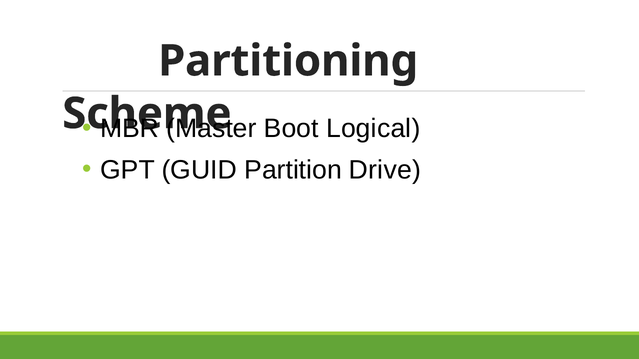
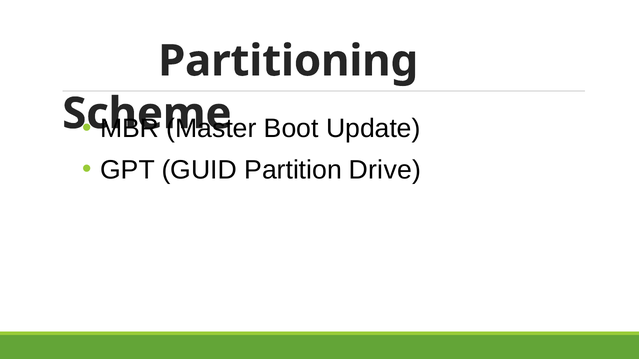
Logical: Logical -> Update (373, 129)
